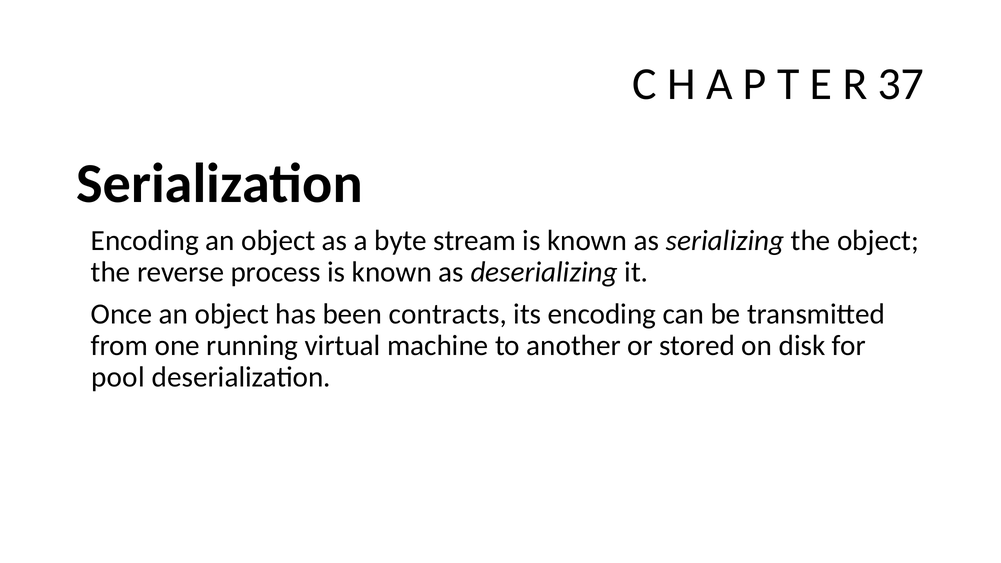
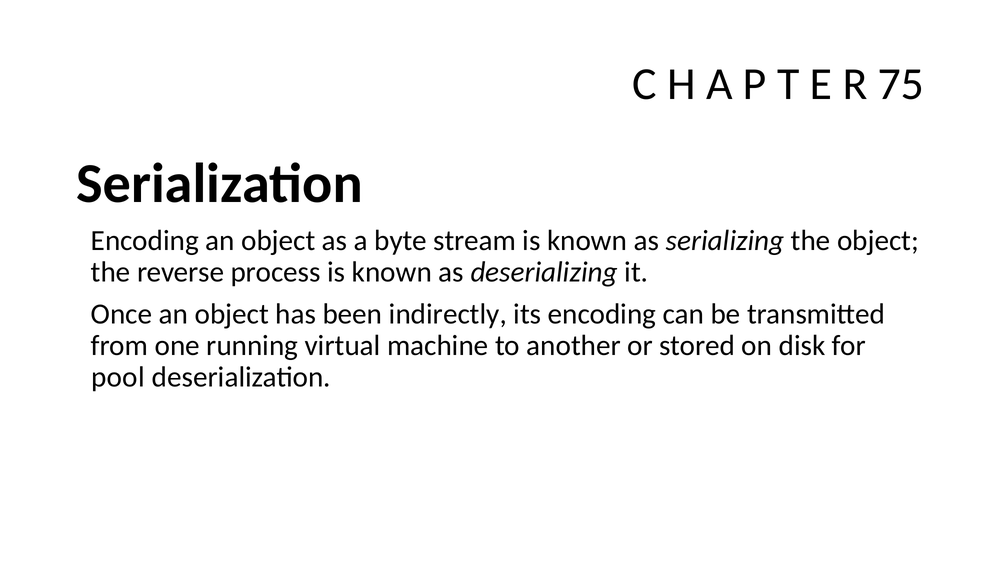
37: 37 -> 75 (901, 84)
contracts: contracts -> indirectly (448, 314)
